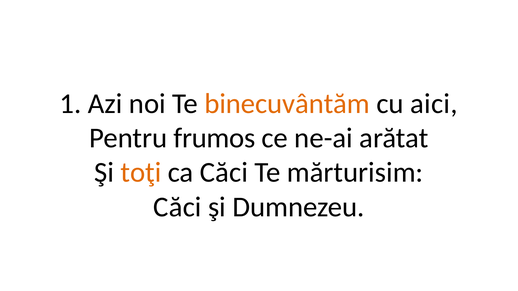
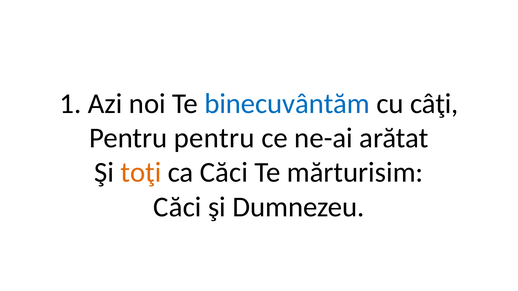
binecuvântăm colour: orange -> blue (287, 104)
aici: aici -> câţi (434, 104)
Pentru frumos: frumos -> pentru (214, 138)
